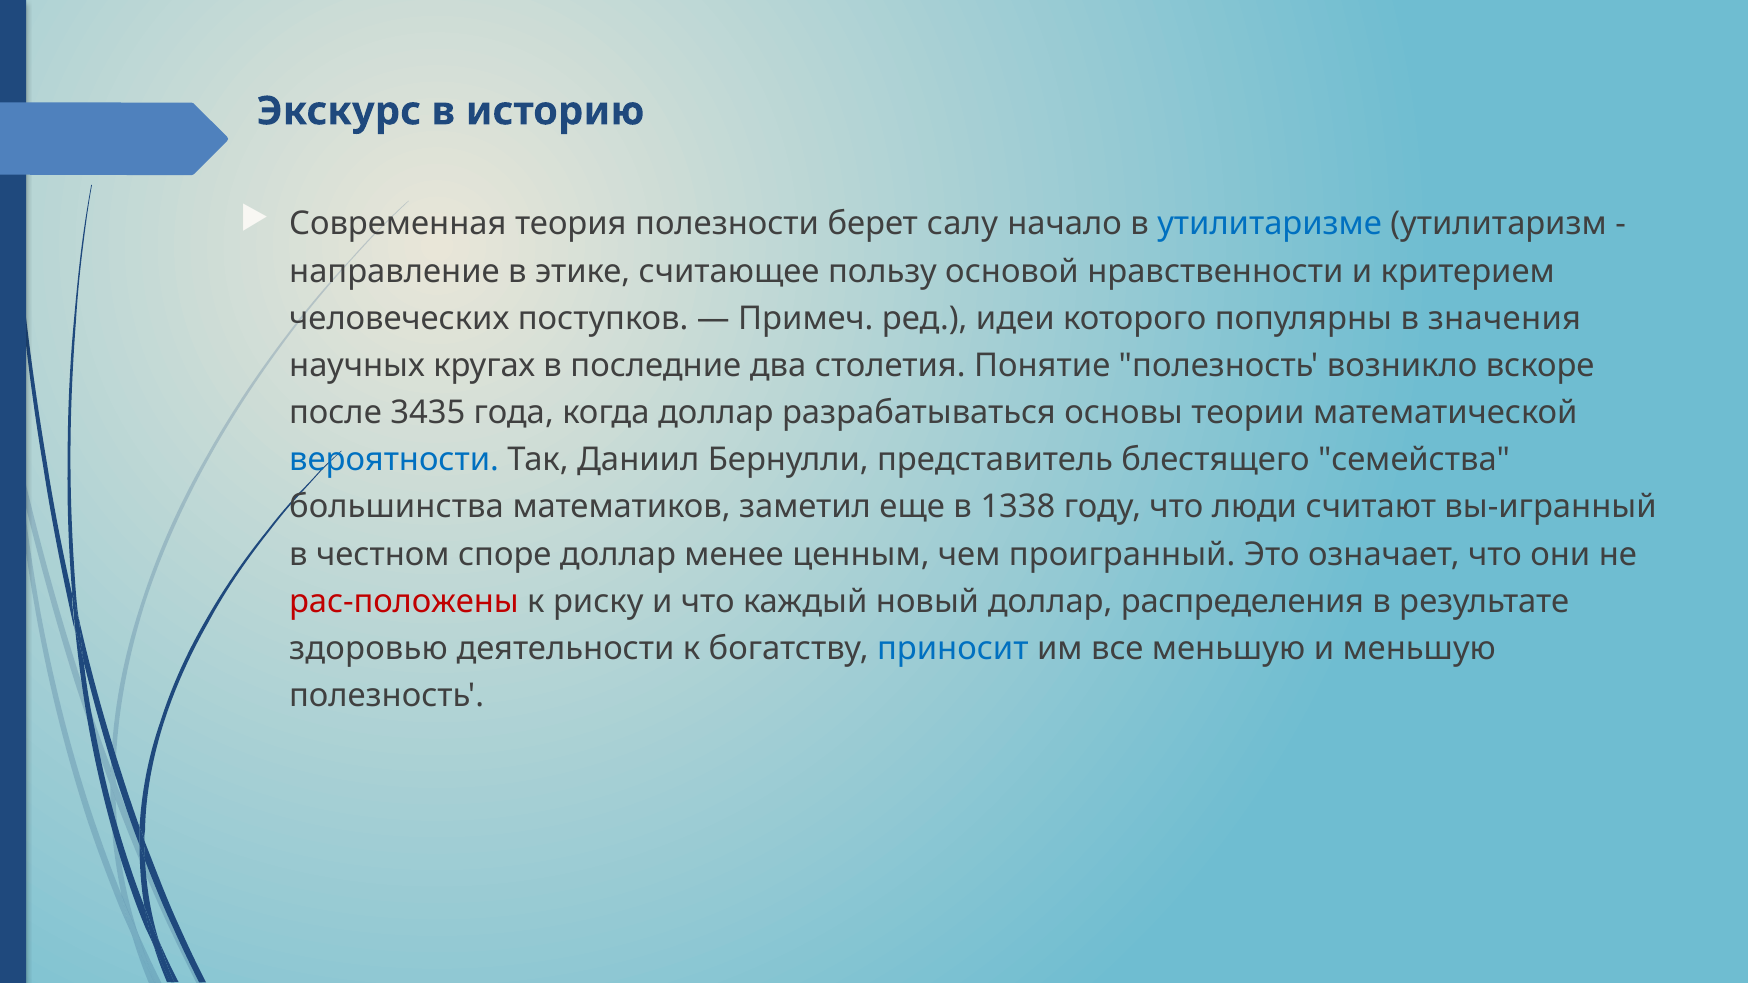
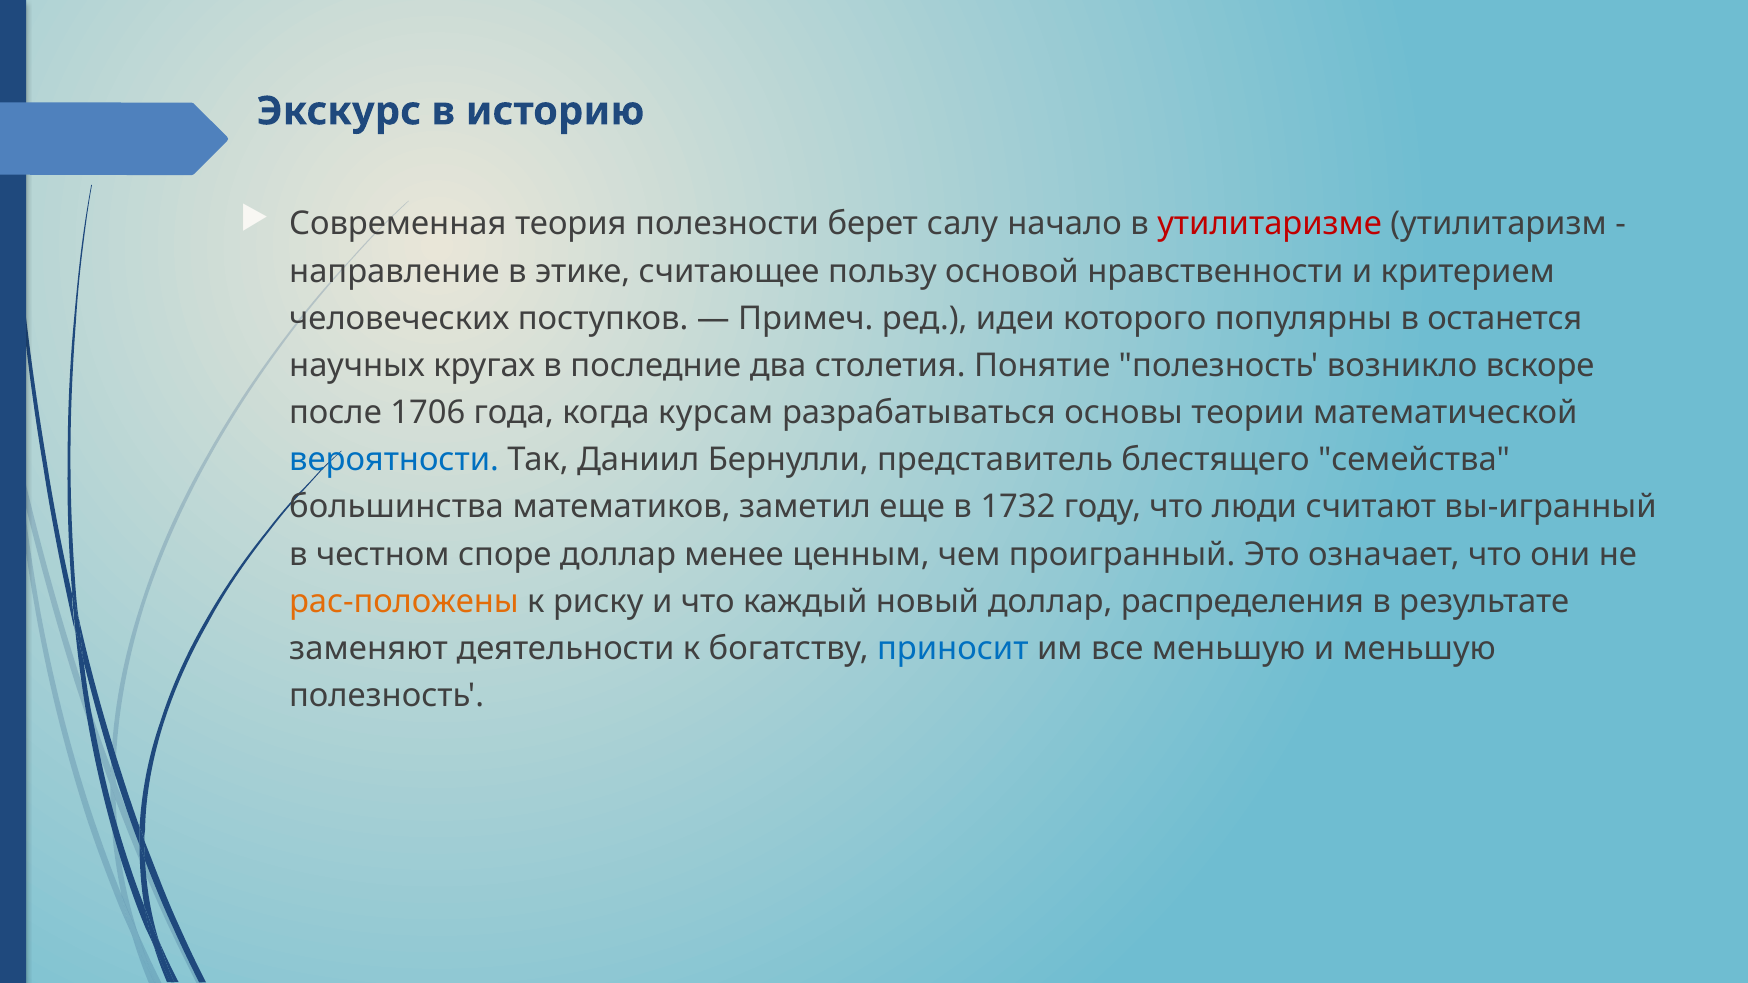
утилитаризме colour: blue -> red (1270, 224)
значения: значения -> останется (1505, 318)
3435: 3435 -> 1706 (428, 413)
когда доллар: доллар -> курсам (716, 413)
1338: 1338 -> 1732 (1018, 507)
рас-положены colour: red -> orange (404, 602)
здоровью: здоровью -> заменяют (369, 649)
